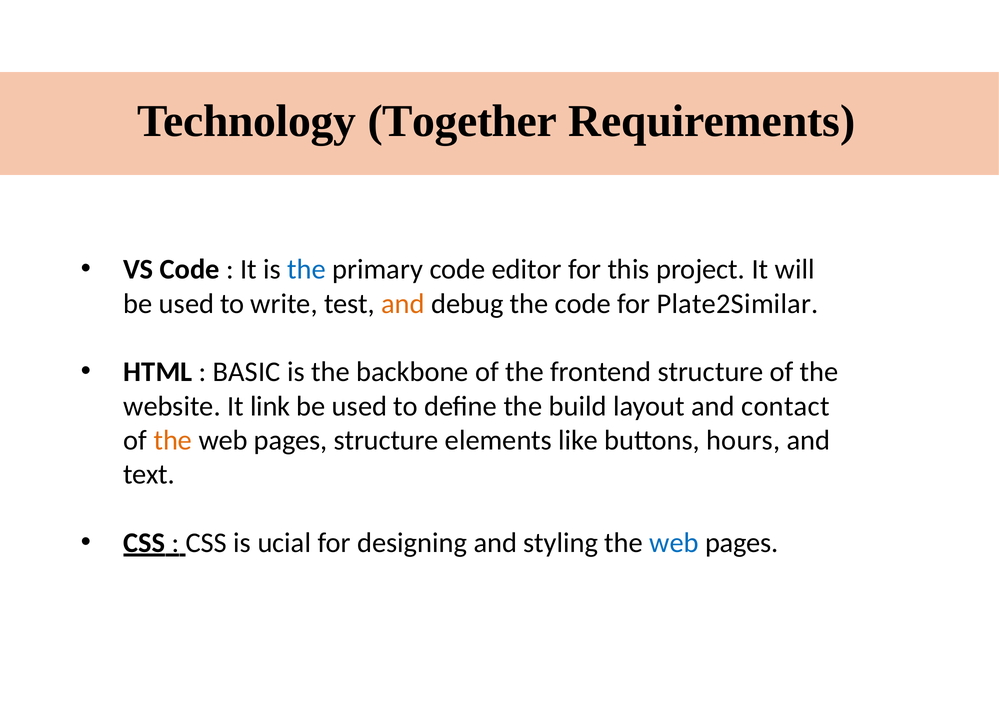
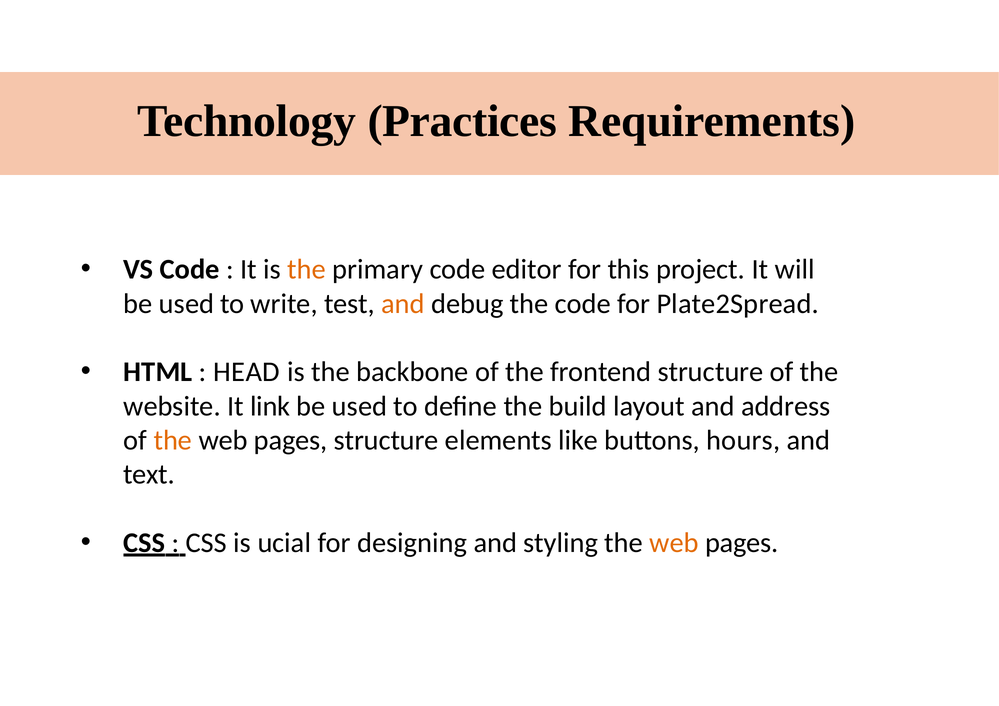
Together: Together -> Practices (462, 121)
the colour: blue -> orange (307, 270)
Plate2Similar: Plate2Similar -> Plate2Spread (738, 304)
BASIC: BASIC -> HEAD (247, 372)
contact: contact -> address (786, 406)
web colour: blue -> orange (674, 543)
